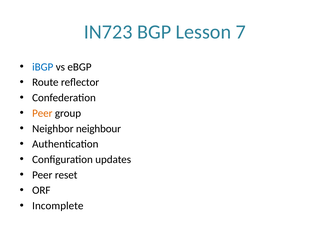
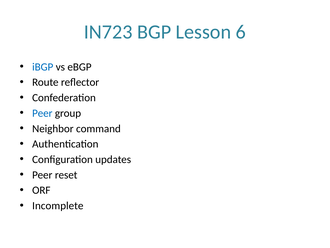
7: 7 -> 6 (241, 32)
Peer colour: orange -> blue (42, 113)
neighbour: neighbour -> command (98, 128)
